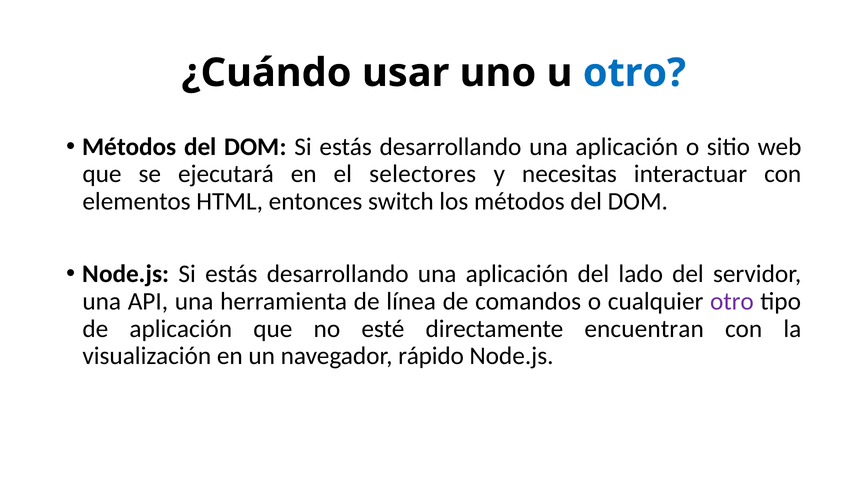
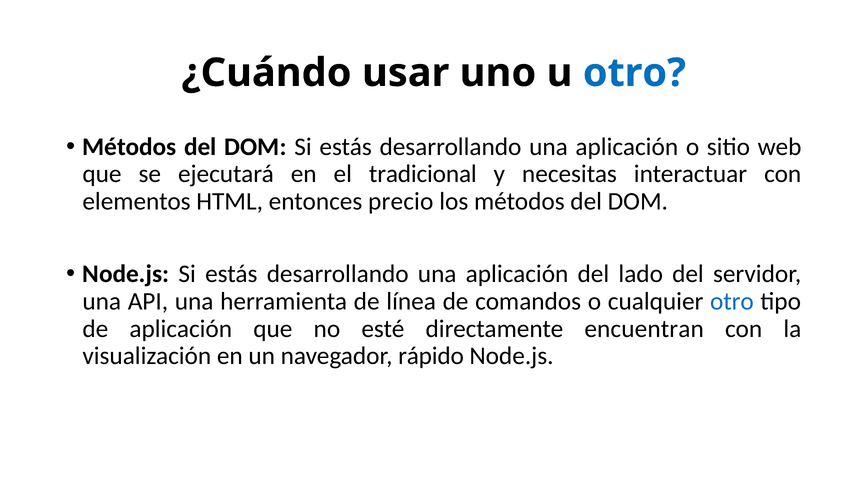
selectores: selectores -> tradicional (423, 174)
switch: switch -> precio (401, 201)
otro colour: purple -> blue (732, 302)
